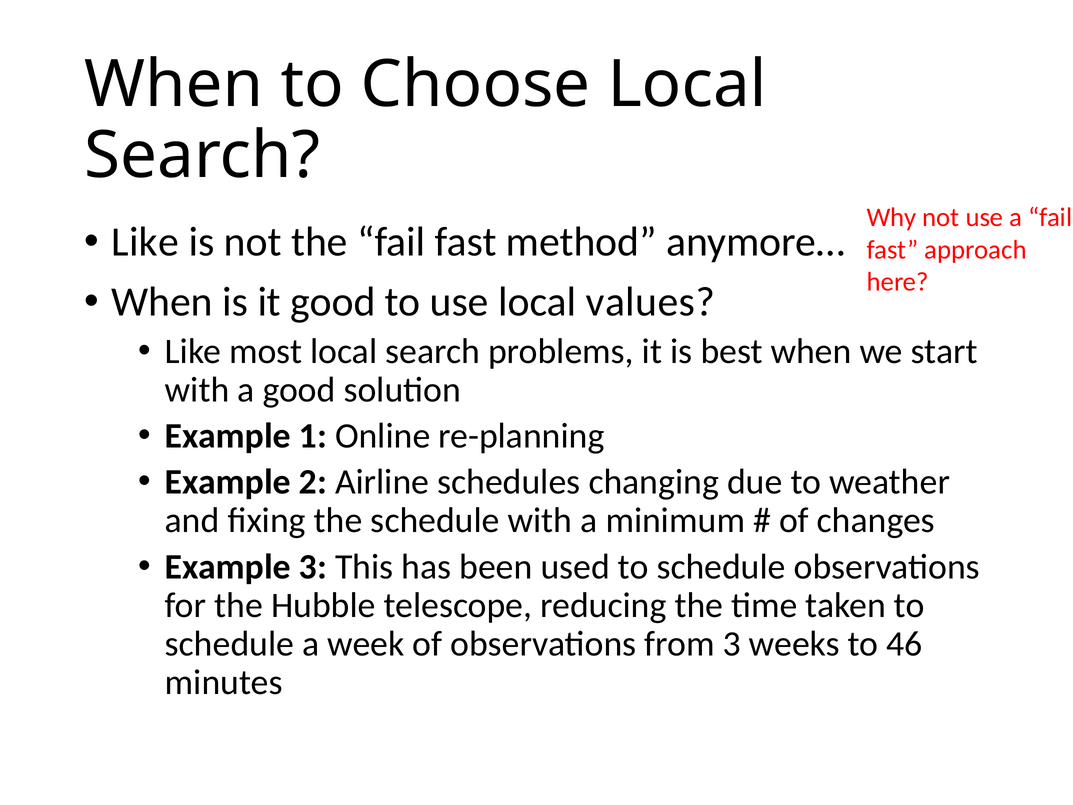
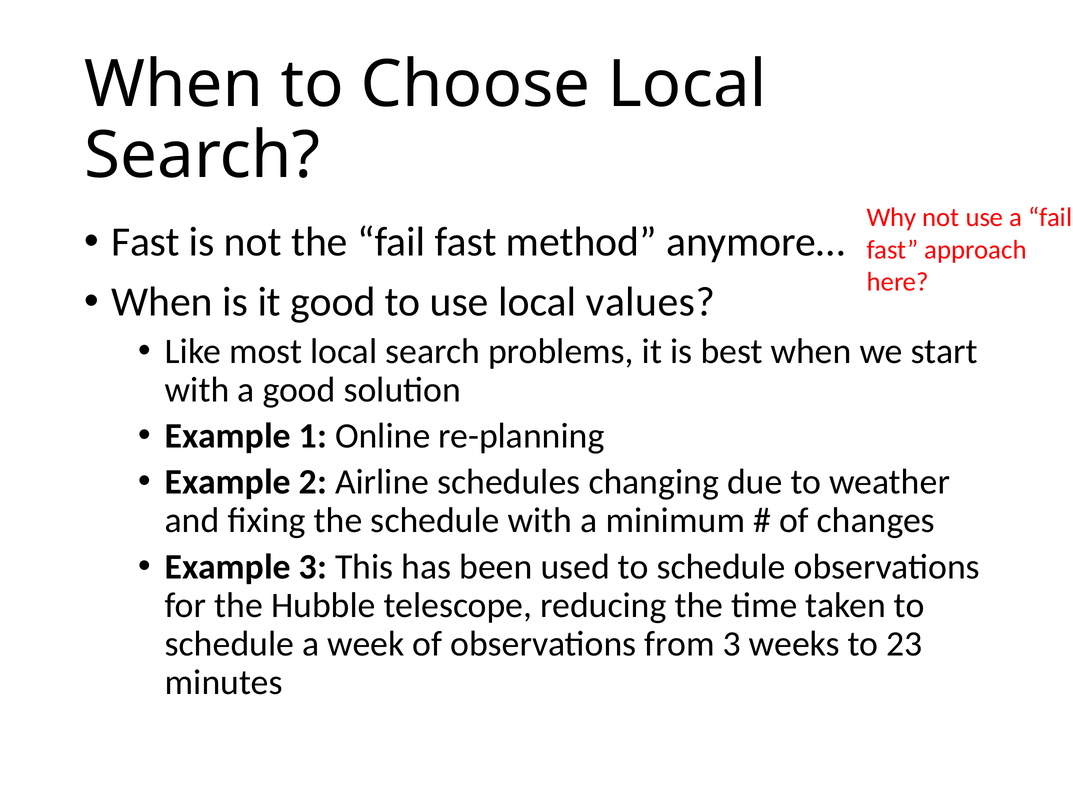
Like: Like -> Fast (145, 242)
46: 46 -> 23 (904, 644)
